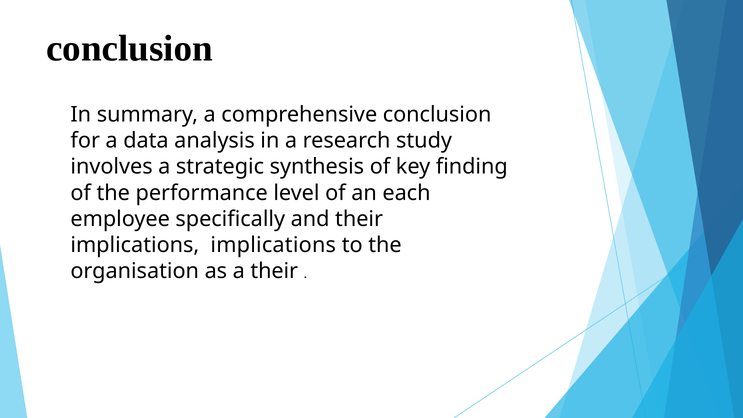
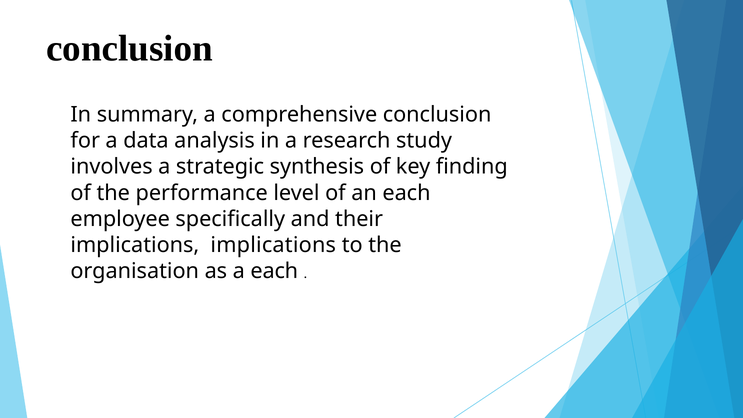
a their: their -> each (274, 271)
